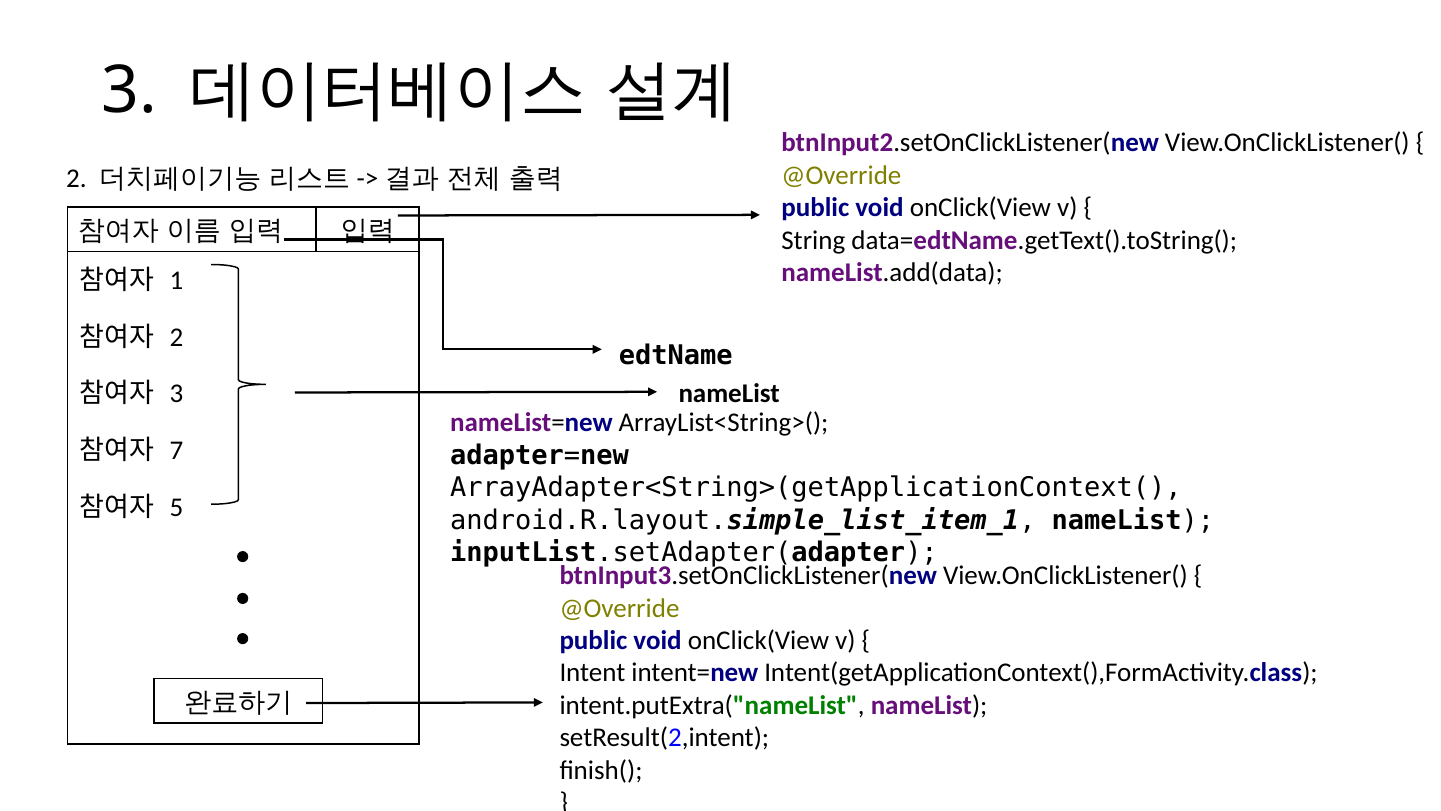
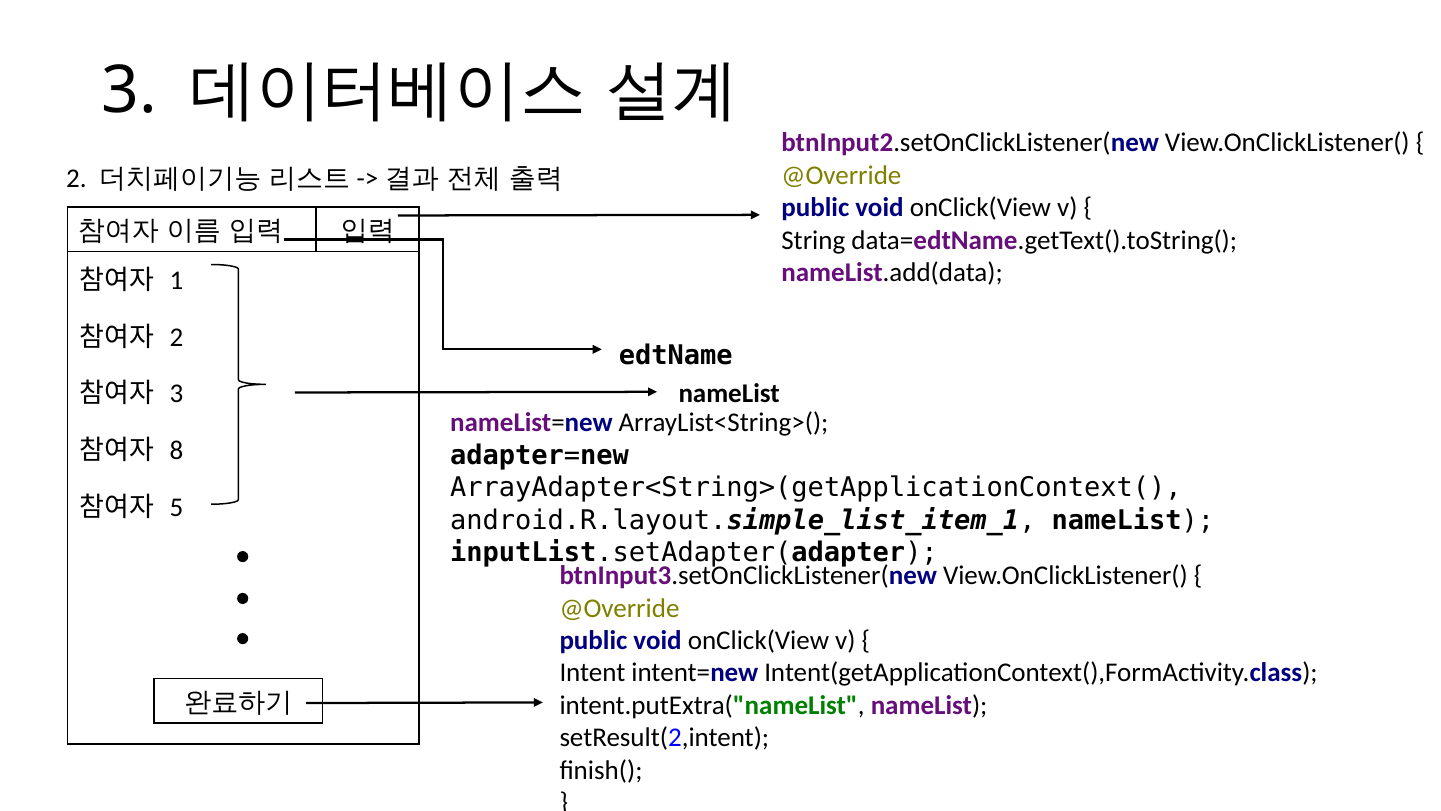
7: 7 -> 8 (176, 451)
